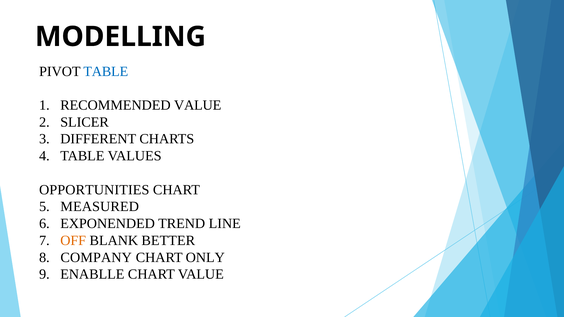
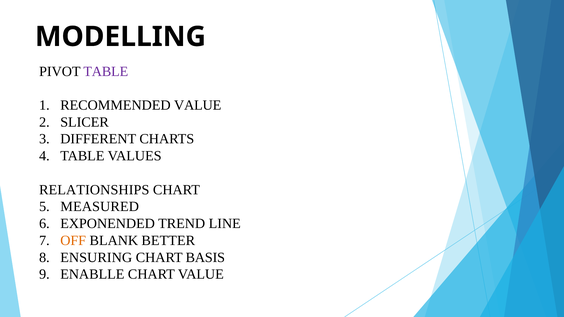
TABLE colour: blue -> purple (106, 71)
OPPORTUNITIES: OPPORTUNITIES -> RELATIONSHIPS (94, 190)
COMPANY: COMPANY -> ENSURING (96, 258)
ONLY: ONLY -> BASIS (205, 258)
